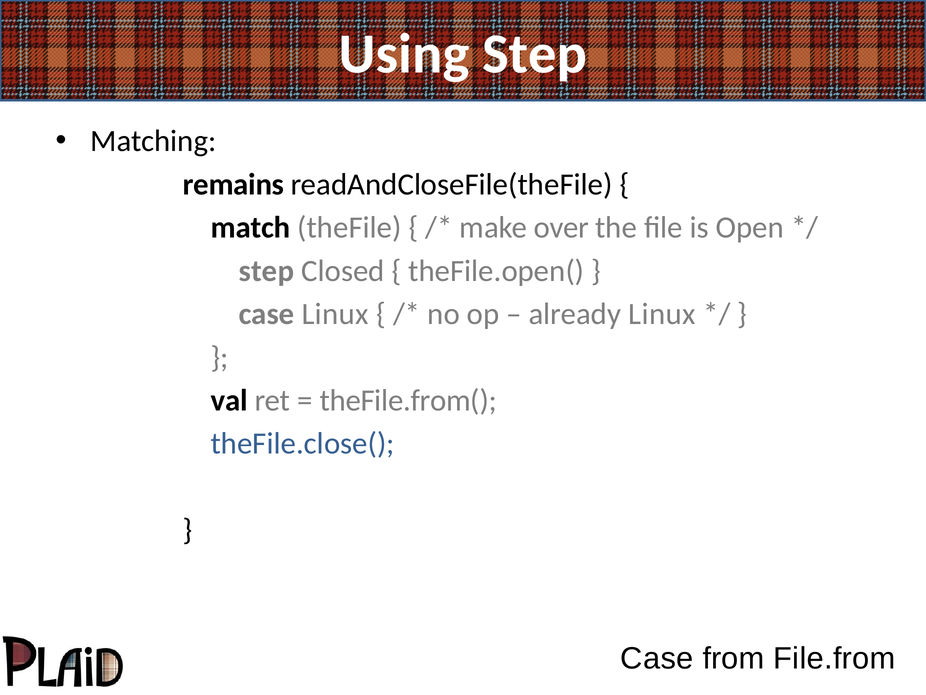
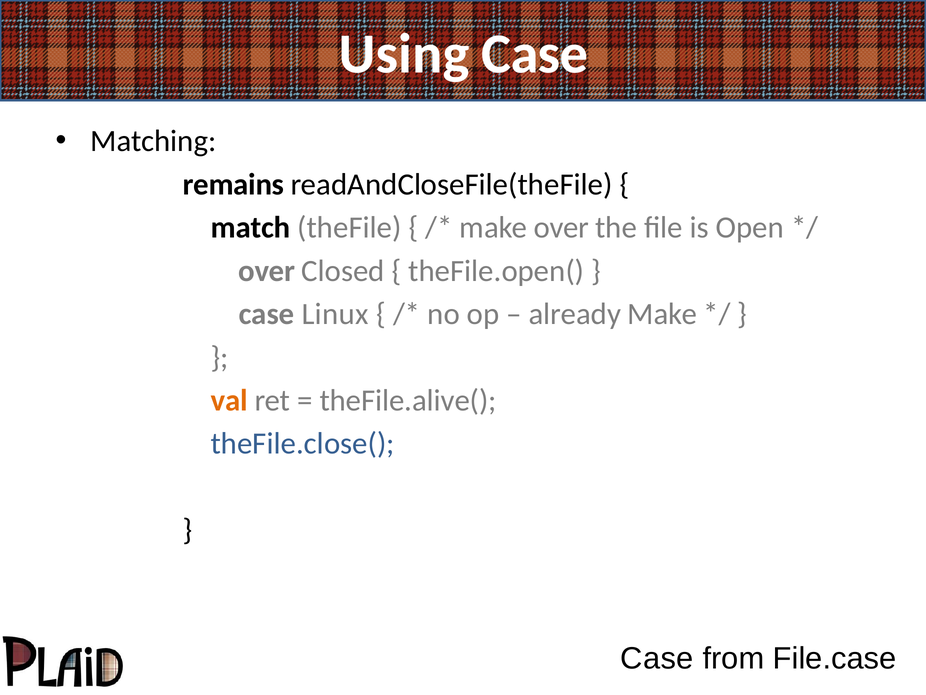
Using Step: Step -> Case (535, 54)
step: step -> over (267, 271)
already Linux: Linux -> Make (662, 314)
val colour: black -> orange (229, 400)
theFile.from(: theFile.from( -> theFile.alive( (408, 400)
File.from: File.from -> File.case (835, 658)
